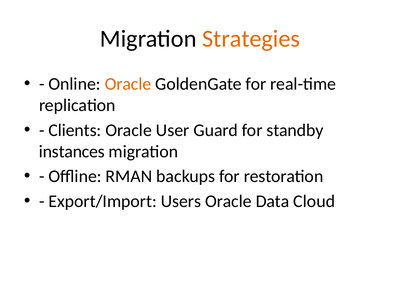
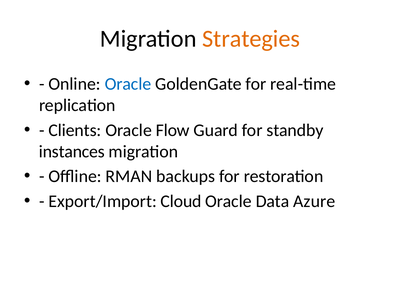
Oracle colour: orange -> blue (128, 84)
User: User -> Flow (173, 130)
Users: Users -> Cloud (181, 201)
Cloud: Cloud -> Azure (314, 201)
